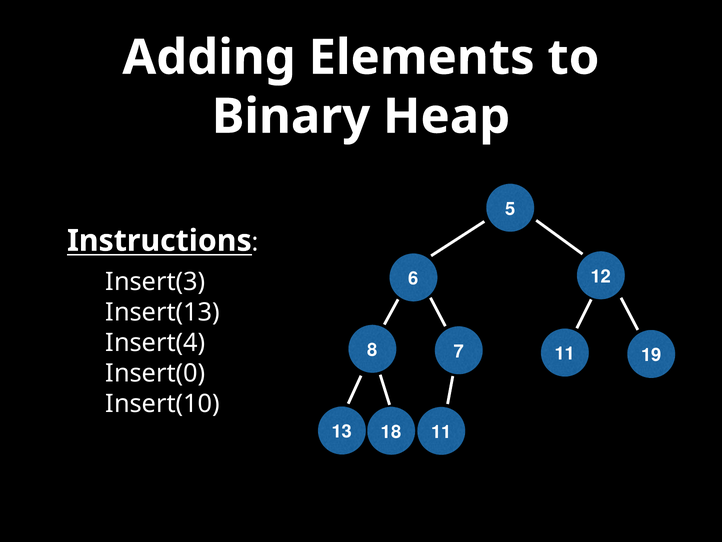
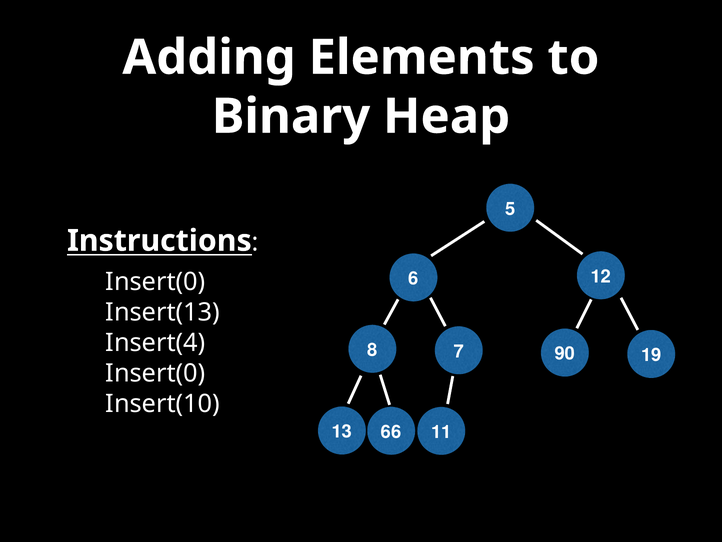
Insert(3: Insert(3 -> Insert(0 (155, 282)
11: 11 -> 90 (565, 354)
18: 18 -> 66 (391, 432)
